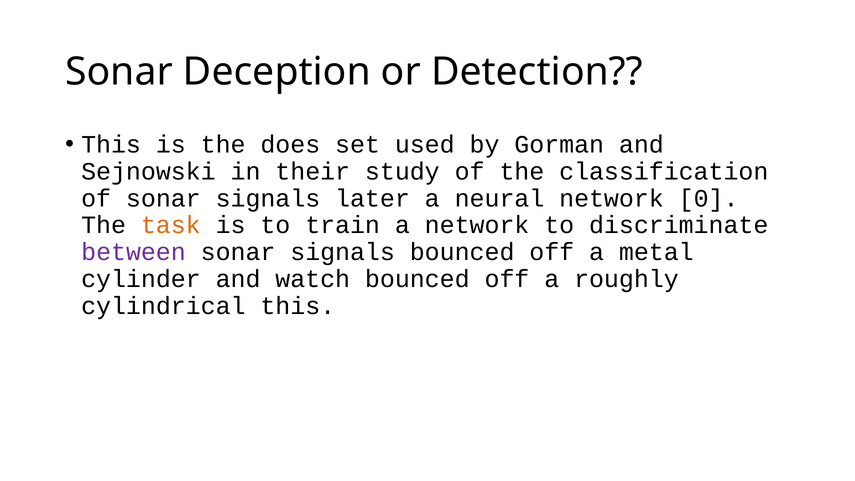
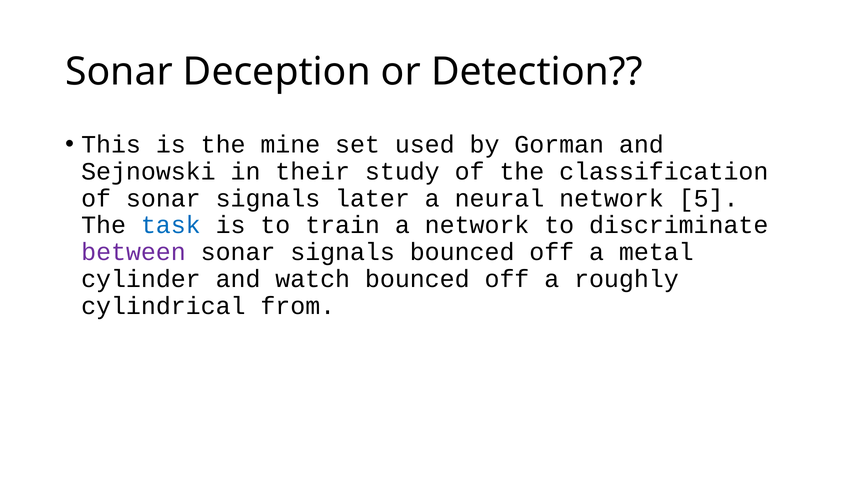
does: does -> mine (290, 145)
0: 0 -> 5 (709, 198)
task colour: orange -> blue (171, 225)
cylindrical this: this -> from (298, 306)
